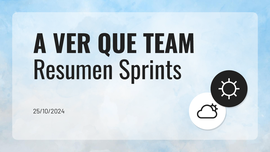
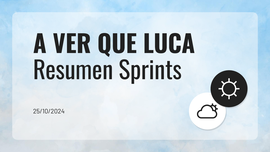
TEAM: TEAM -> LUCA (169, 45)
